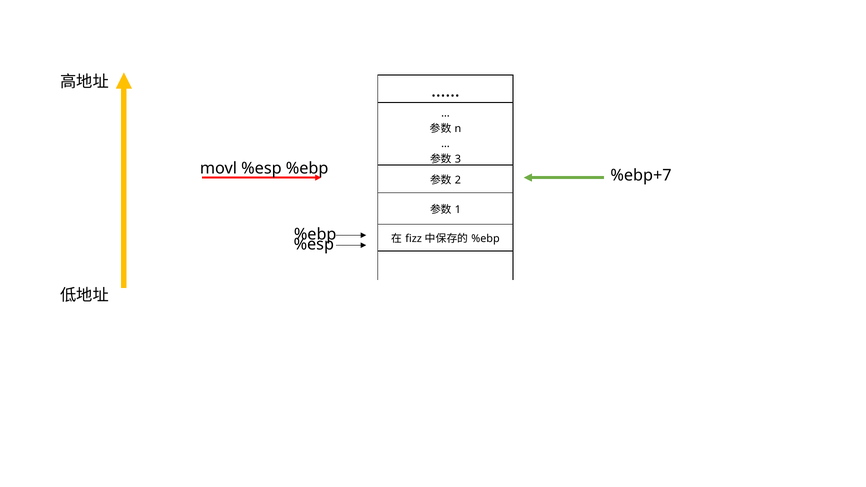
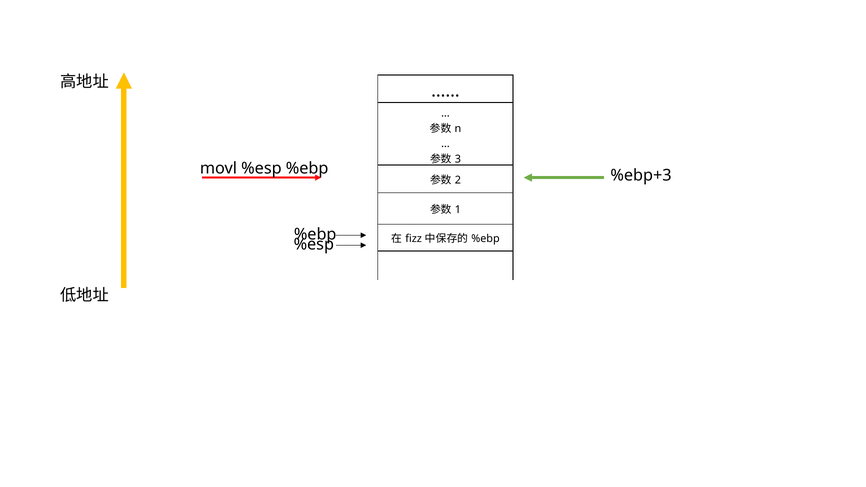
%ebp+7: %ebp+7 -> %ebp+3 (641, 175)
